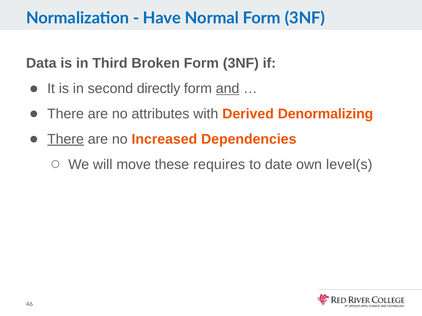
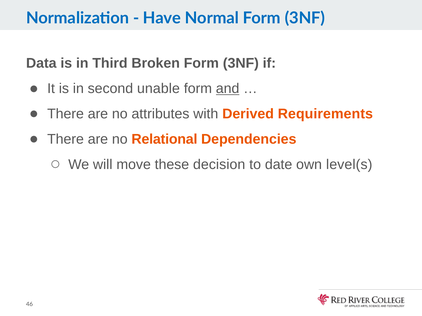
directly: directly -> unable (158, 89)
Denormalizing: Denormalizing -> Requirements (325, 114)
There underline: present -> none (66, 139)
Increased: Increased -> Relational (164, 139)
requires: requires -> decision (219, 165)
